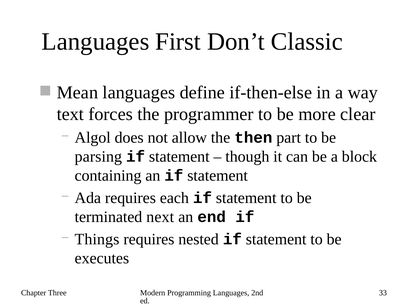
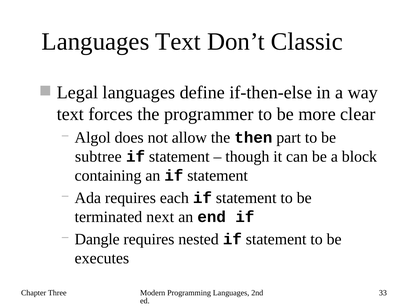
Languages First: First -> Text (178, 42)
Mean: Mean -> Legal (77, 92)
parsing: parsing -> subtree (98, 157)
Things: Things -> Dangle (97, 239)
